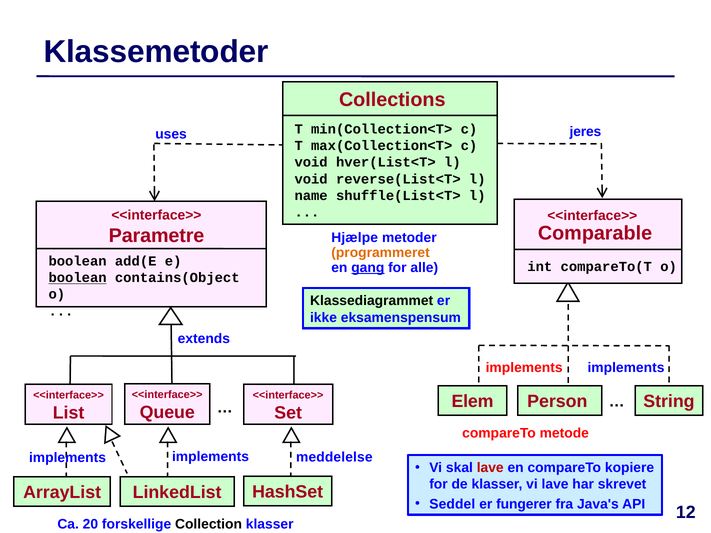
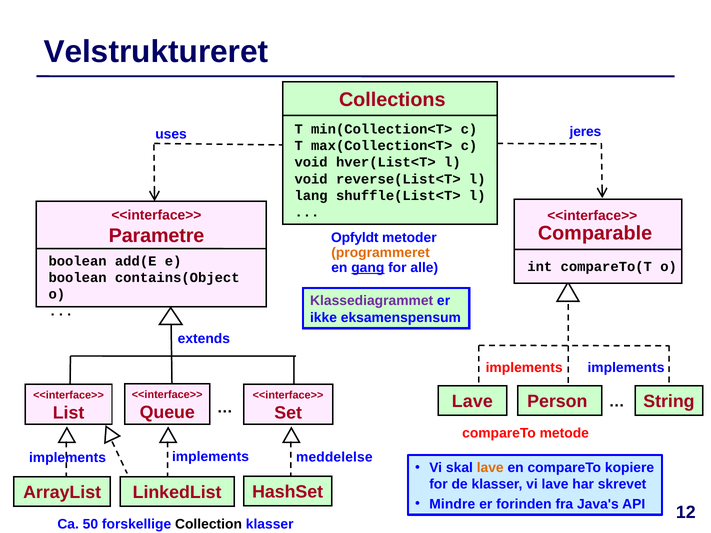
Klassemetoder: Klassemetoder -> Velstruktureret (156, 52)
name: name -> lang (311, 196)
Hjælpe: Hjælpe -> Opfyldt (355, 238)
boolean underline: present -> none (78, 278)
Klassediagrammet colour: black -> purple (372, 301)
Elem: Elem -> Lave (472, 401)
lave colour: red -> orange (490, 468)
Seddel: Seddel -> Mindre (452, 504)
fungerer: fungerer -> forinden (524, 504)
20: 20 -> 50 (90, 524)
